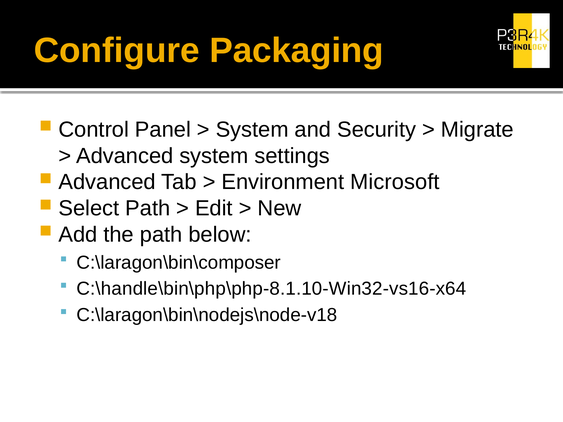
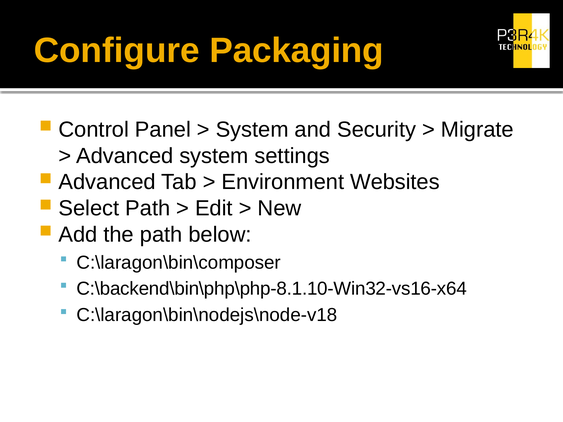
Microsoft: Microsoft -> Websites (395, 182)
C:\handle\bin\php\php-8.1.10-Win32-vs16-x64: C:\handle\bin\php\php-8.1.10-Win32-vs16-x64 -> C:\backend\bin\php\php-8.1.10-Win32-vs16-x64 (272, 289)
